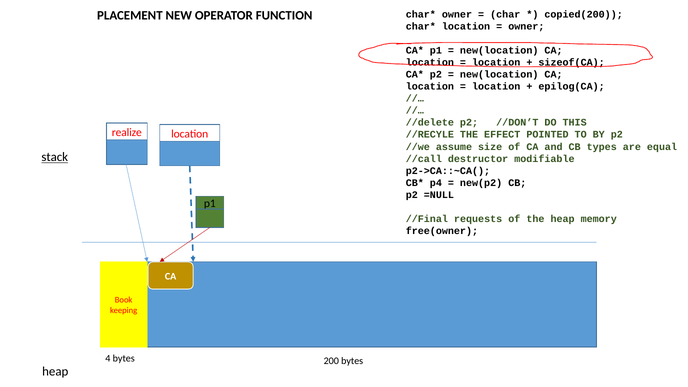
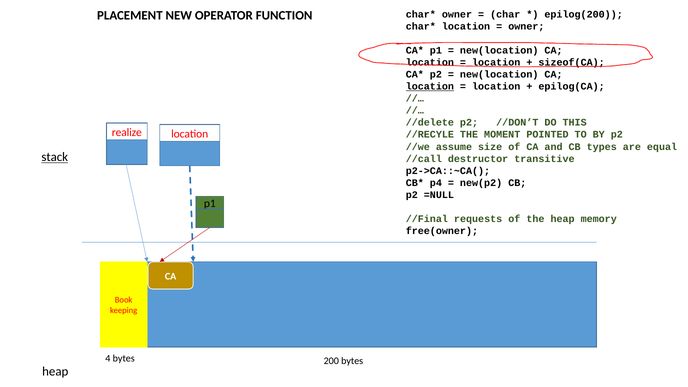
copied(200: copied(200 -> epilog(200 (584, 14)
location underline: none -> present (430, 87)
EFFECT: EFFECT -> MOMENT (502, 135)
modifiable: modifiable -> transitive (544, 159)
